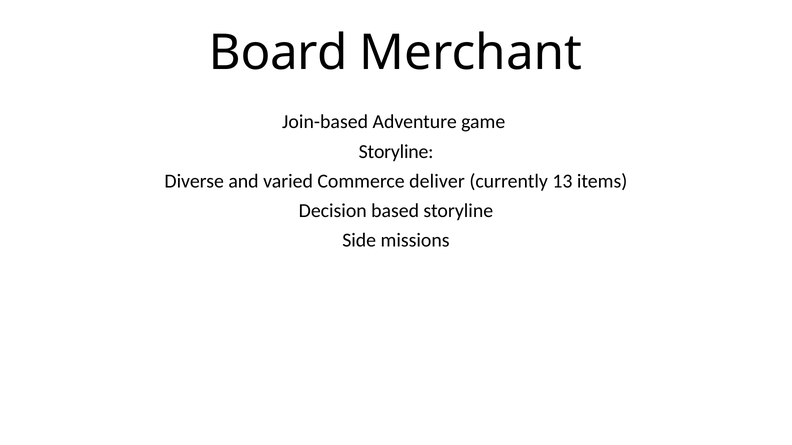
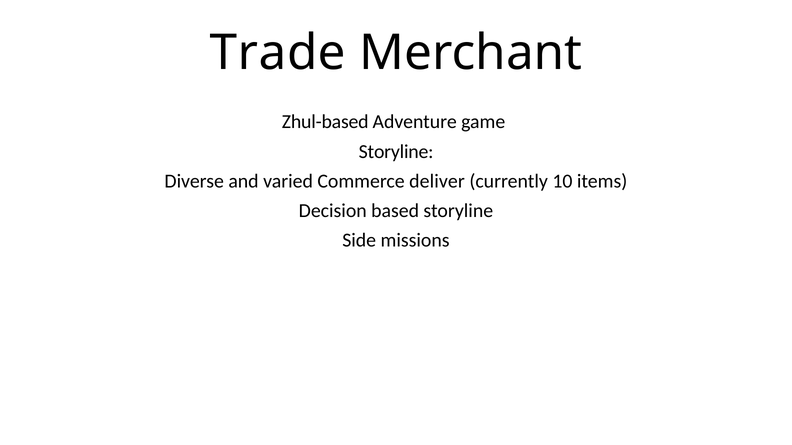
Board: Board -> Trade (278, 53)
Join-based: Join-based -> Zhul-based (325, 122)
13: 13 -> 10 (562, 181)
